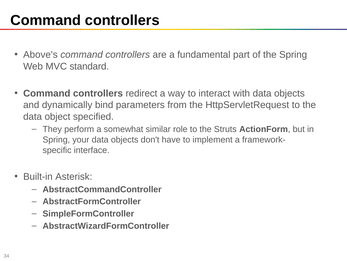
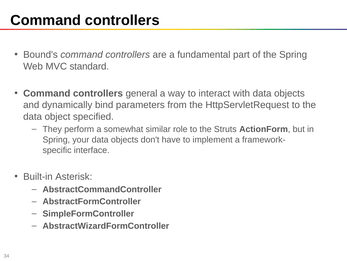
Above's: Above's -> Bound's (40, 55)
redirect: redirect -> general (141, 93)
